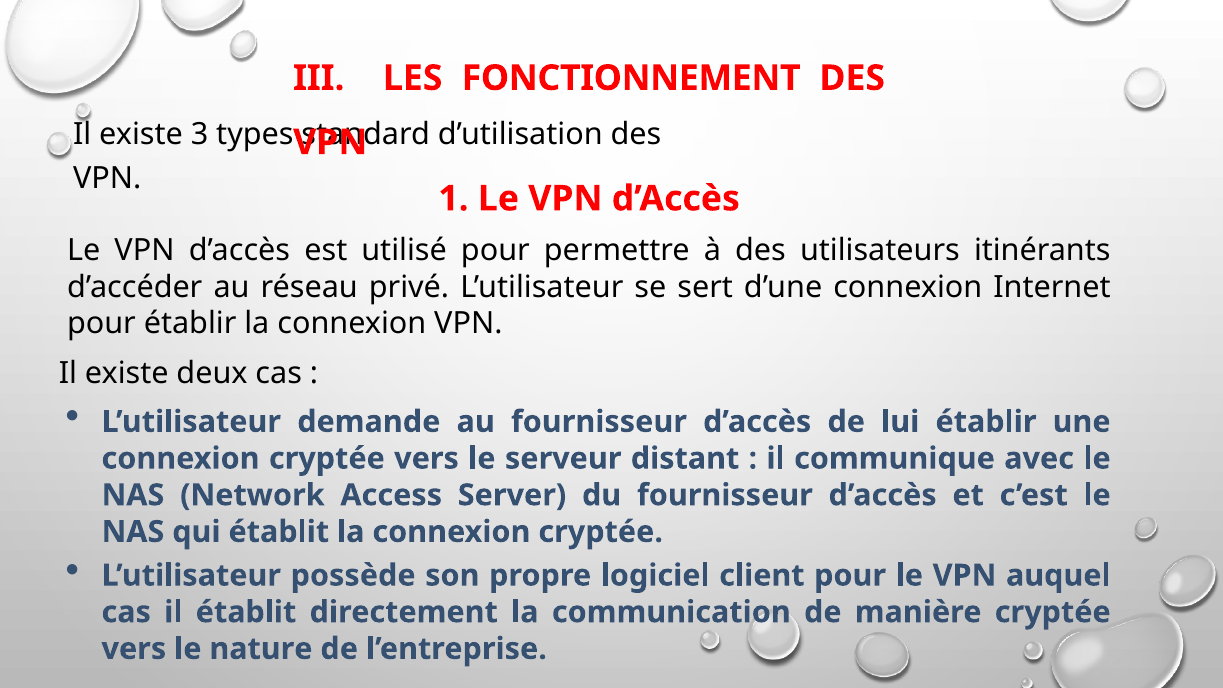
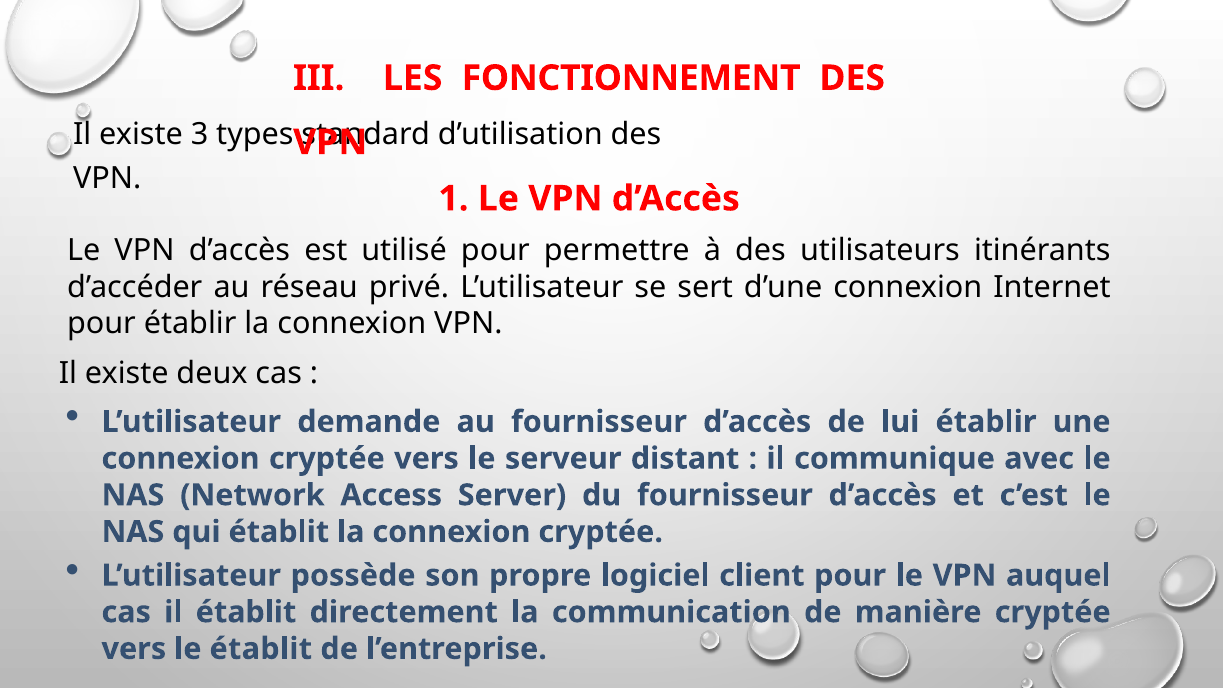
le nature: nature -> établit (261, 649)
